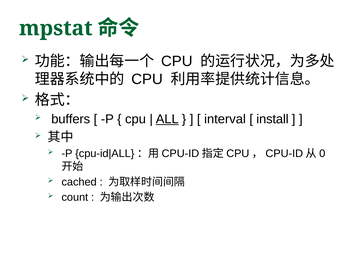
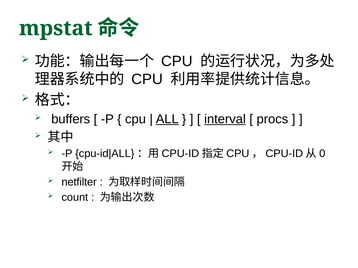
interval underline: none -> present (225, 119)
install: install -> procs (272, 119)
cached: cached -> netfilter (79, 182)
